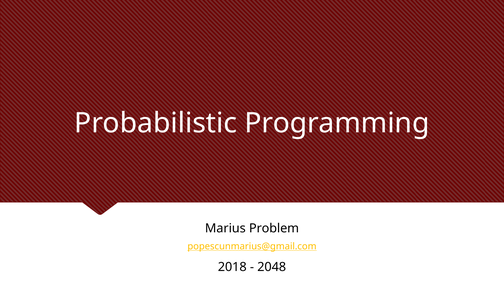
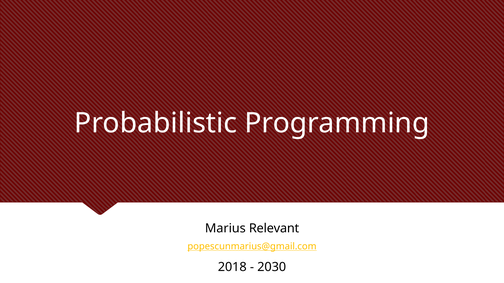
Problem: Problem -> Relevant (274, 229)
2048: 2048 -> 2030 (272, 267)
